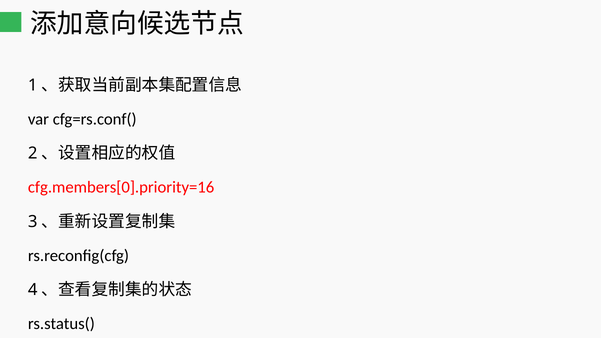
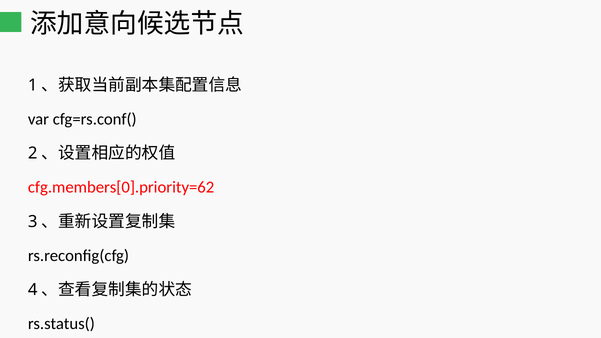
cfg.members[0].priority=16: cfg.members[0].priority=16 -> cfg.members[0].priority=62 (121, 188)
